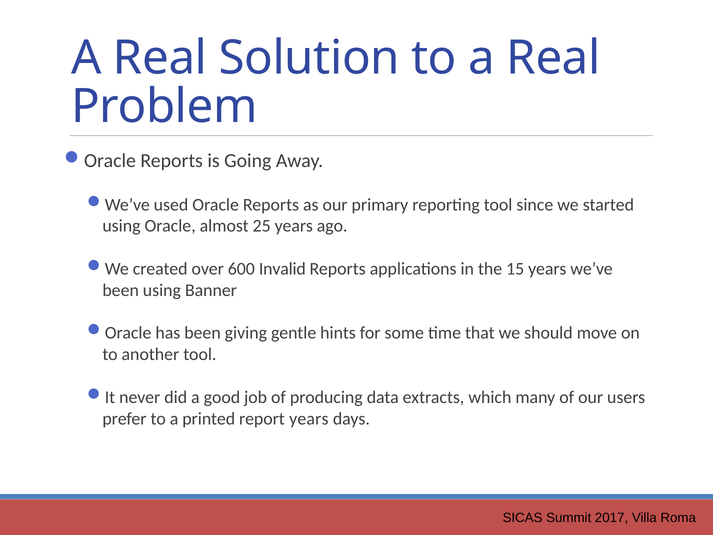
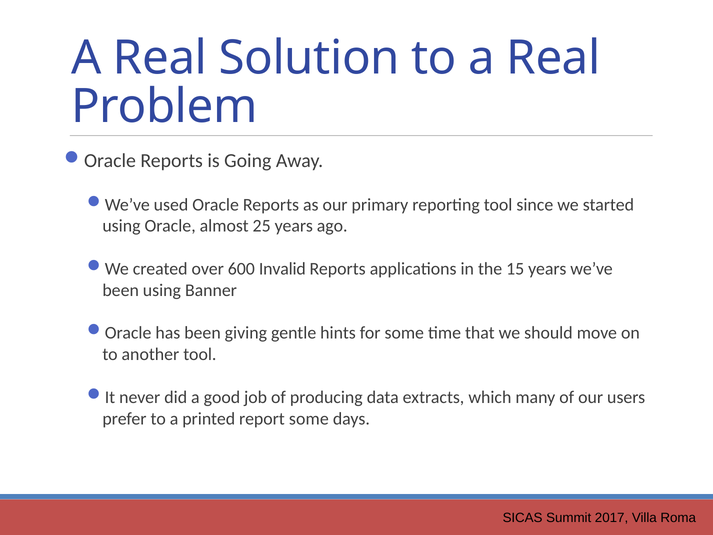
report years: years -> some (309, 418)
